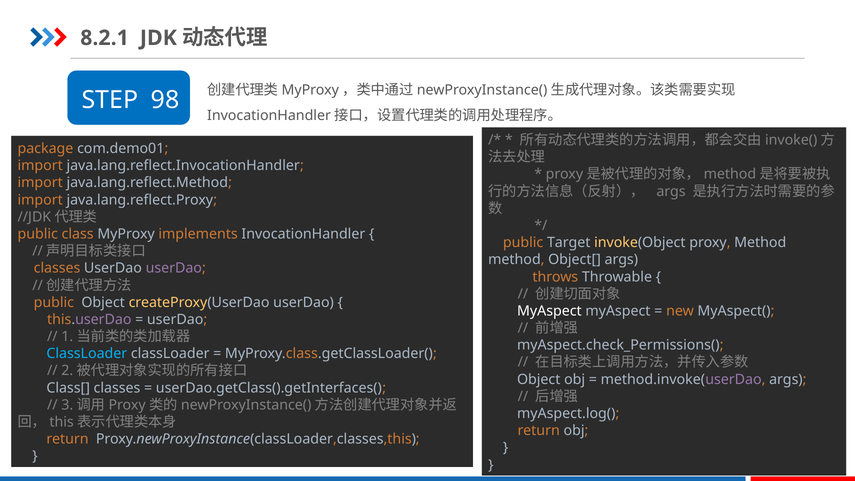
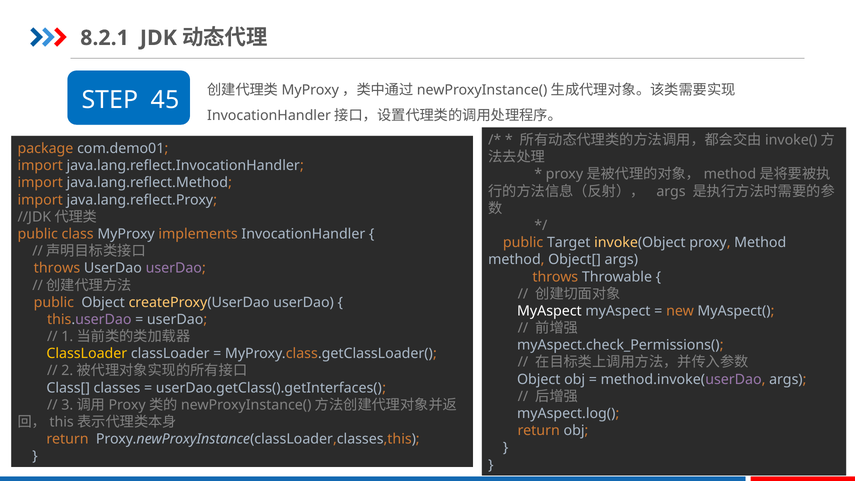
98: 98 -> 45 (165, 100)
classes: classes -> throws (57, 268)
ClassLoader colour: light blue -> yellow (87, 354)
